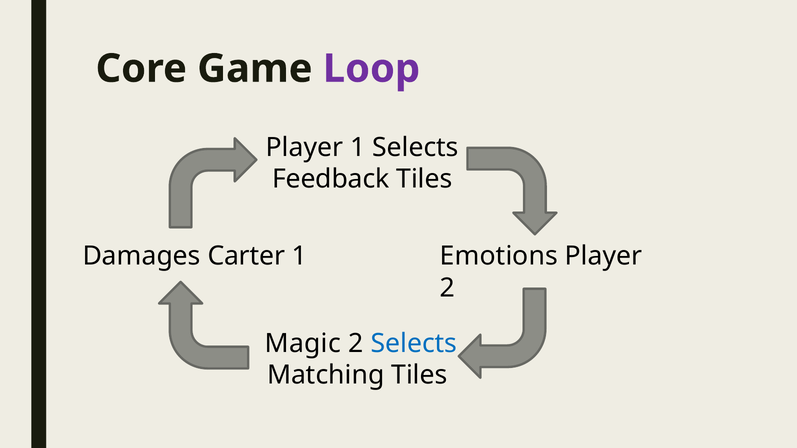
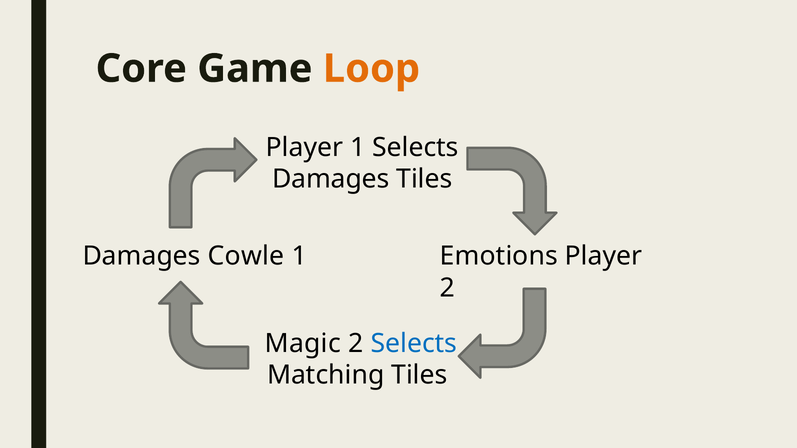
Loop colour: purple -> orange (371, 69)
Feedback: Feedback -> Damages (331, 179)
Carter: Carter -> Cowle (246, 256)
